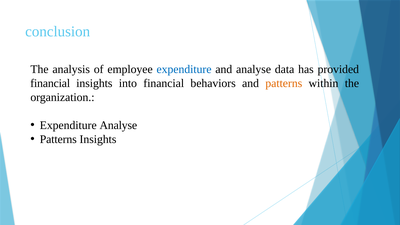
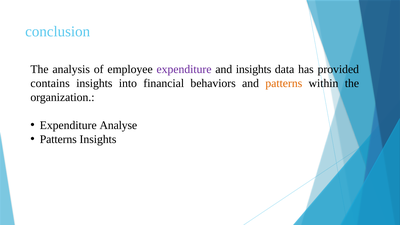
expenditure colour: blue -> purple (184, 69)
and analyse: analyse -> insights (254, 69)
financial: financial -> contains (50, 83)
